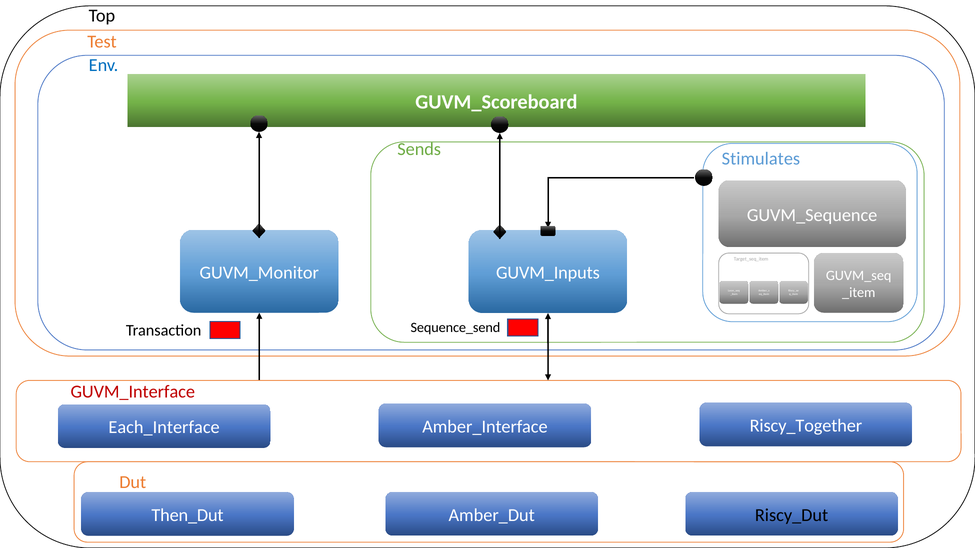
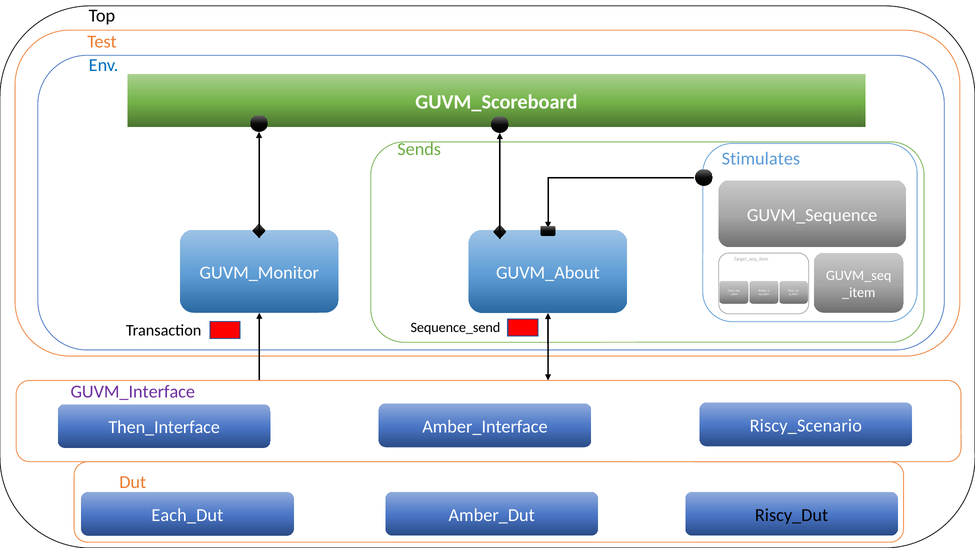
GUVM_Inputs: GUVM_Inputs -> GUVM_About (548, 273)
GUVM_Interface colour: red -> purple (133, 392)
Each_Interface: Each_Interface -> Then_Interface (164, 428)
Riscy_Together: Riscy_Together -> Riscy_Scenario (806, 426)
Then_Dut: Then_Dut -> Each_Dut (187, 516)
